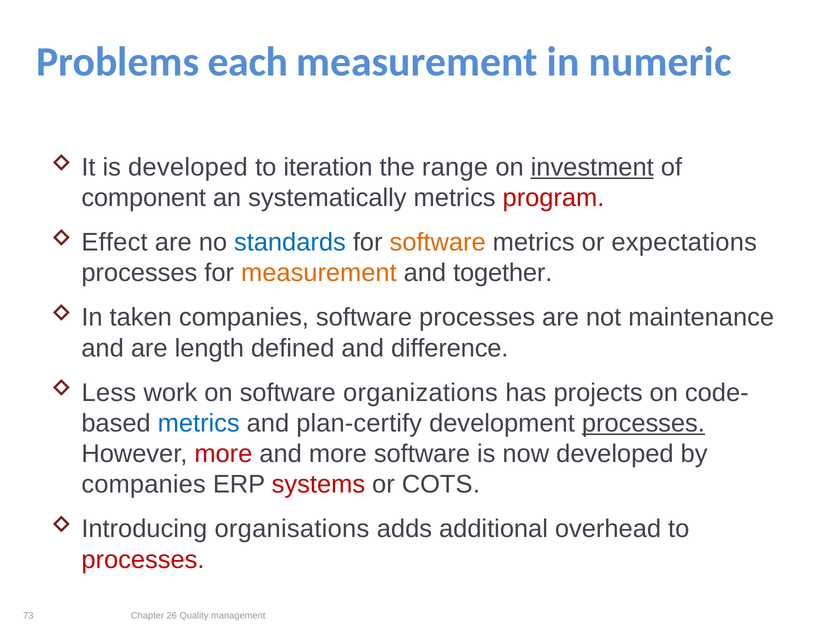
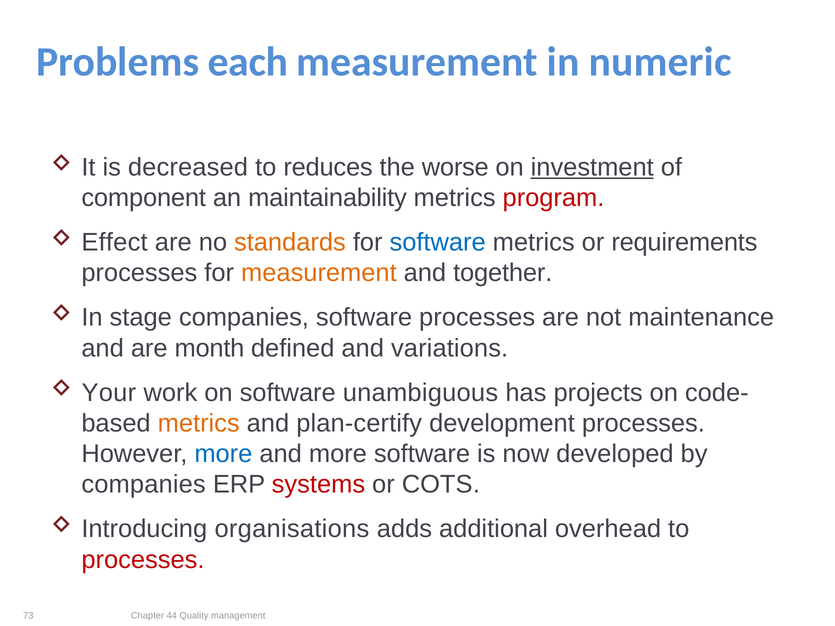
is developed: developed -> decreased (188, 167)
iteration: iteration -> reduces (328, 167)
range: range -> worse (455, 167)
systematically: systematically -> maintainability (327, 198)
standards colour: blue -> orange (290, 243)
software colour: orange -> blue (438, 243)
expectations: expectations -> requirements (684, 243)
taken: taken -> stage (141, 318)
length: length -> month (209, 348)
difference: difference -> variations (450, 348)
Less: Less -> Your (109, 393)
organizations: organizations -> unambiguous (420, 393)
metrics colour: blue -> orange (199, 423)
processes underline: present -> none (643, 423)
more colour: red -> blue (223, 454)
26: 26 -> 44 (172, 616)
